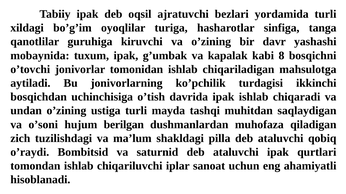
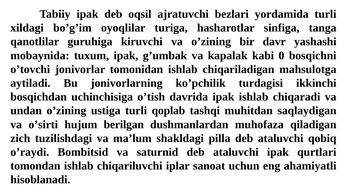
8: 8 -> 0 (281, 56)
mayda: mayda -> qoplab (168, 111)
o’soni: o’soni -> o’sirti (43, 125)
